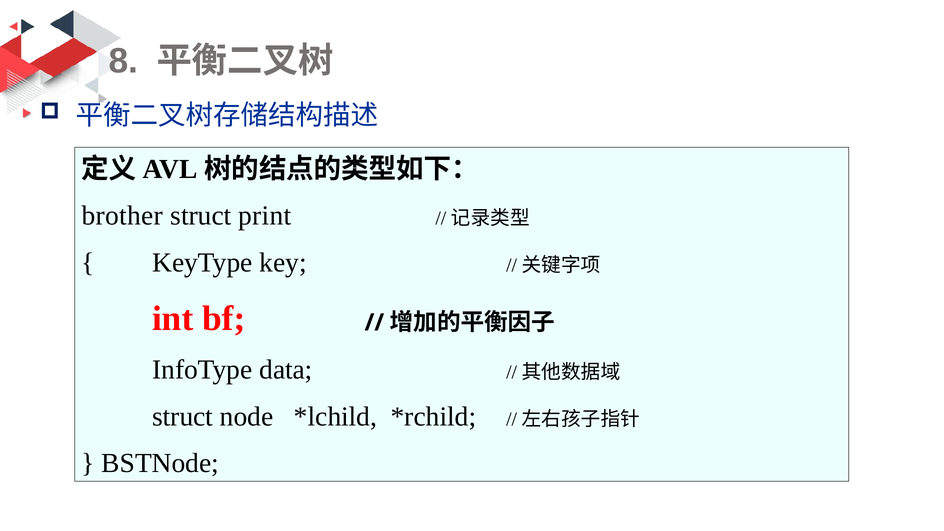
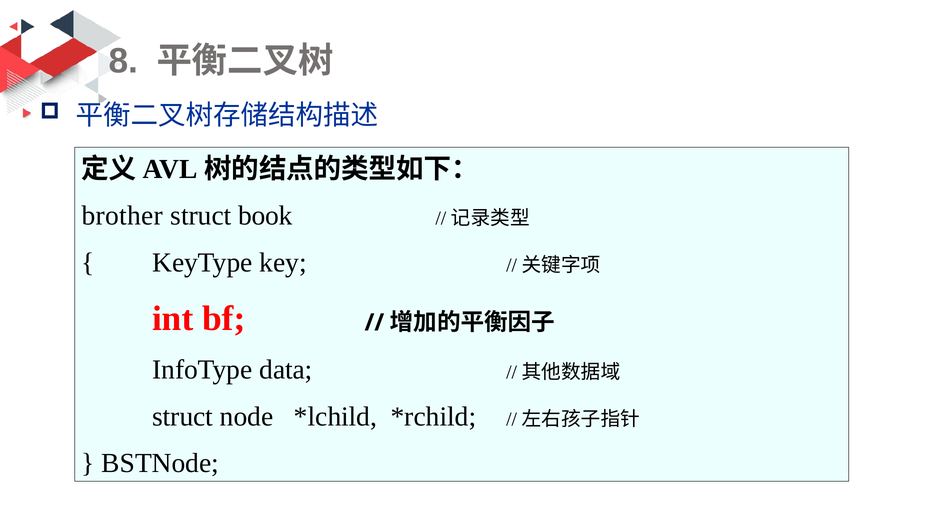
print: print -> book (265, 216)
